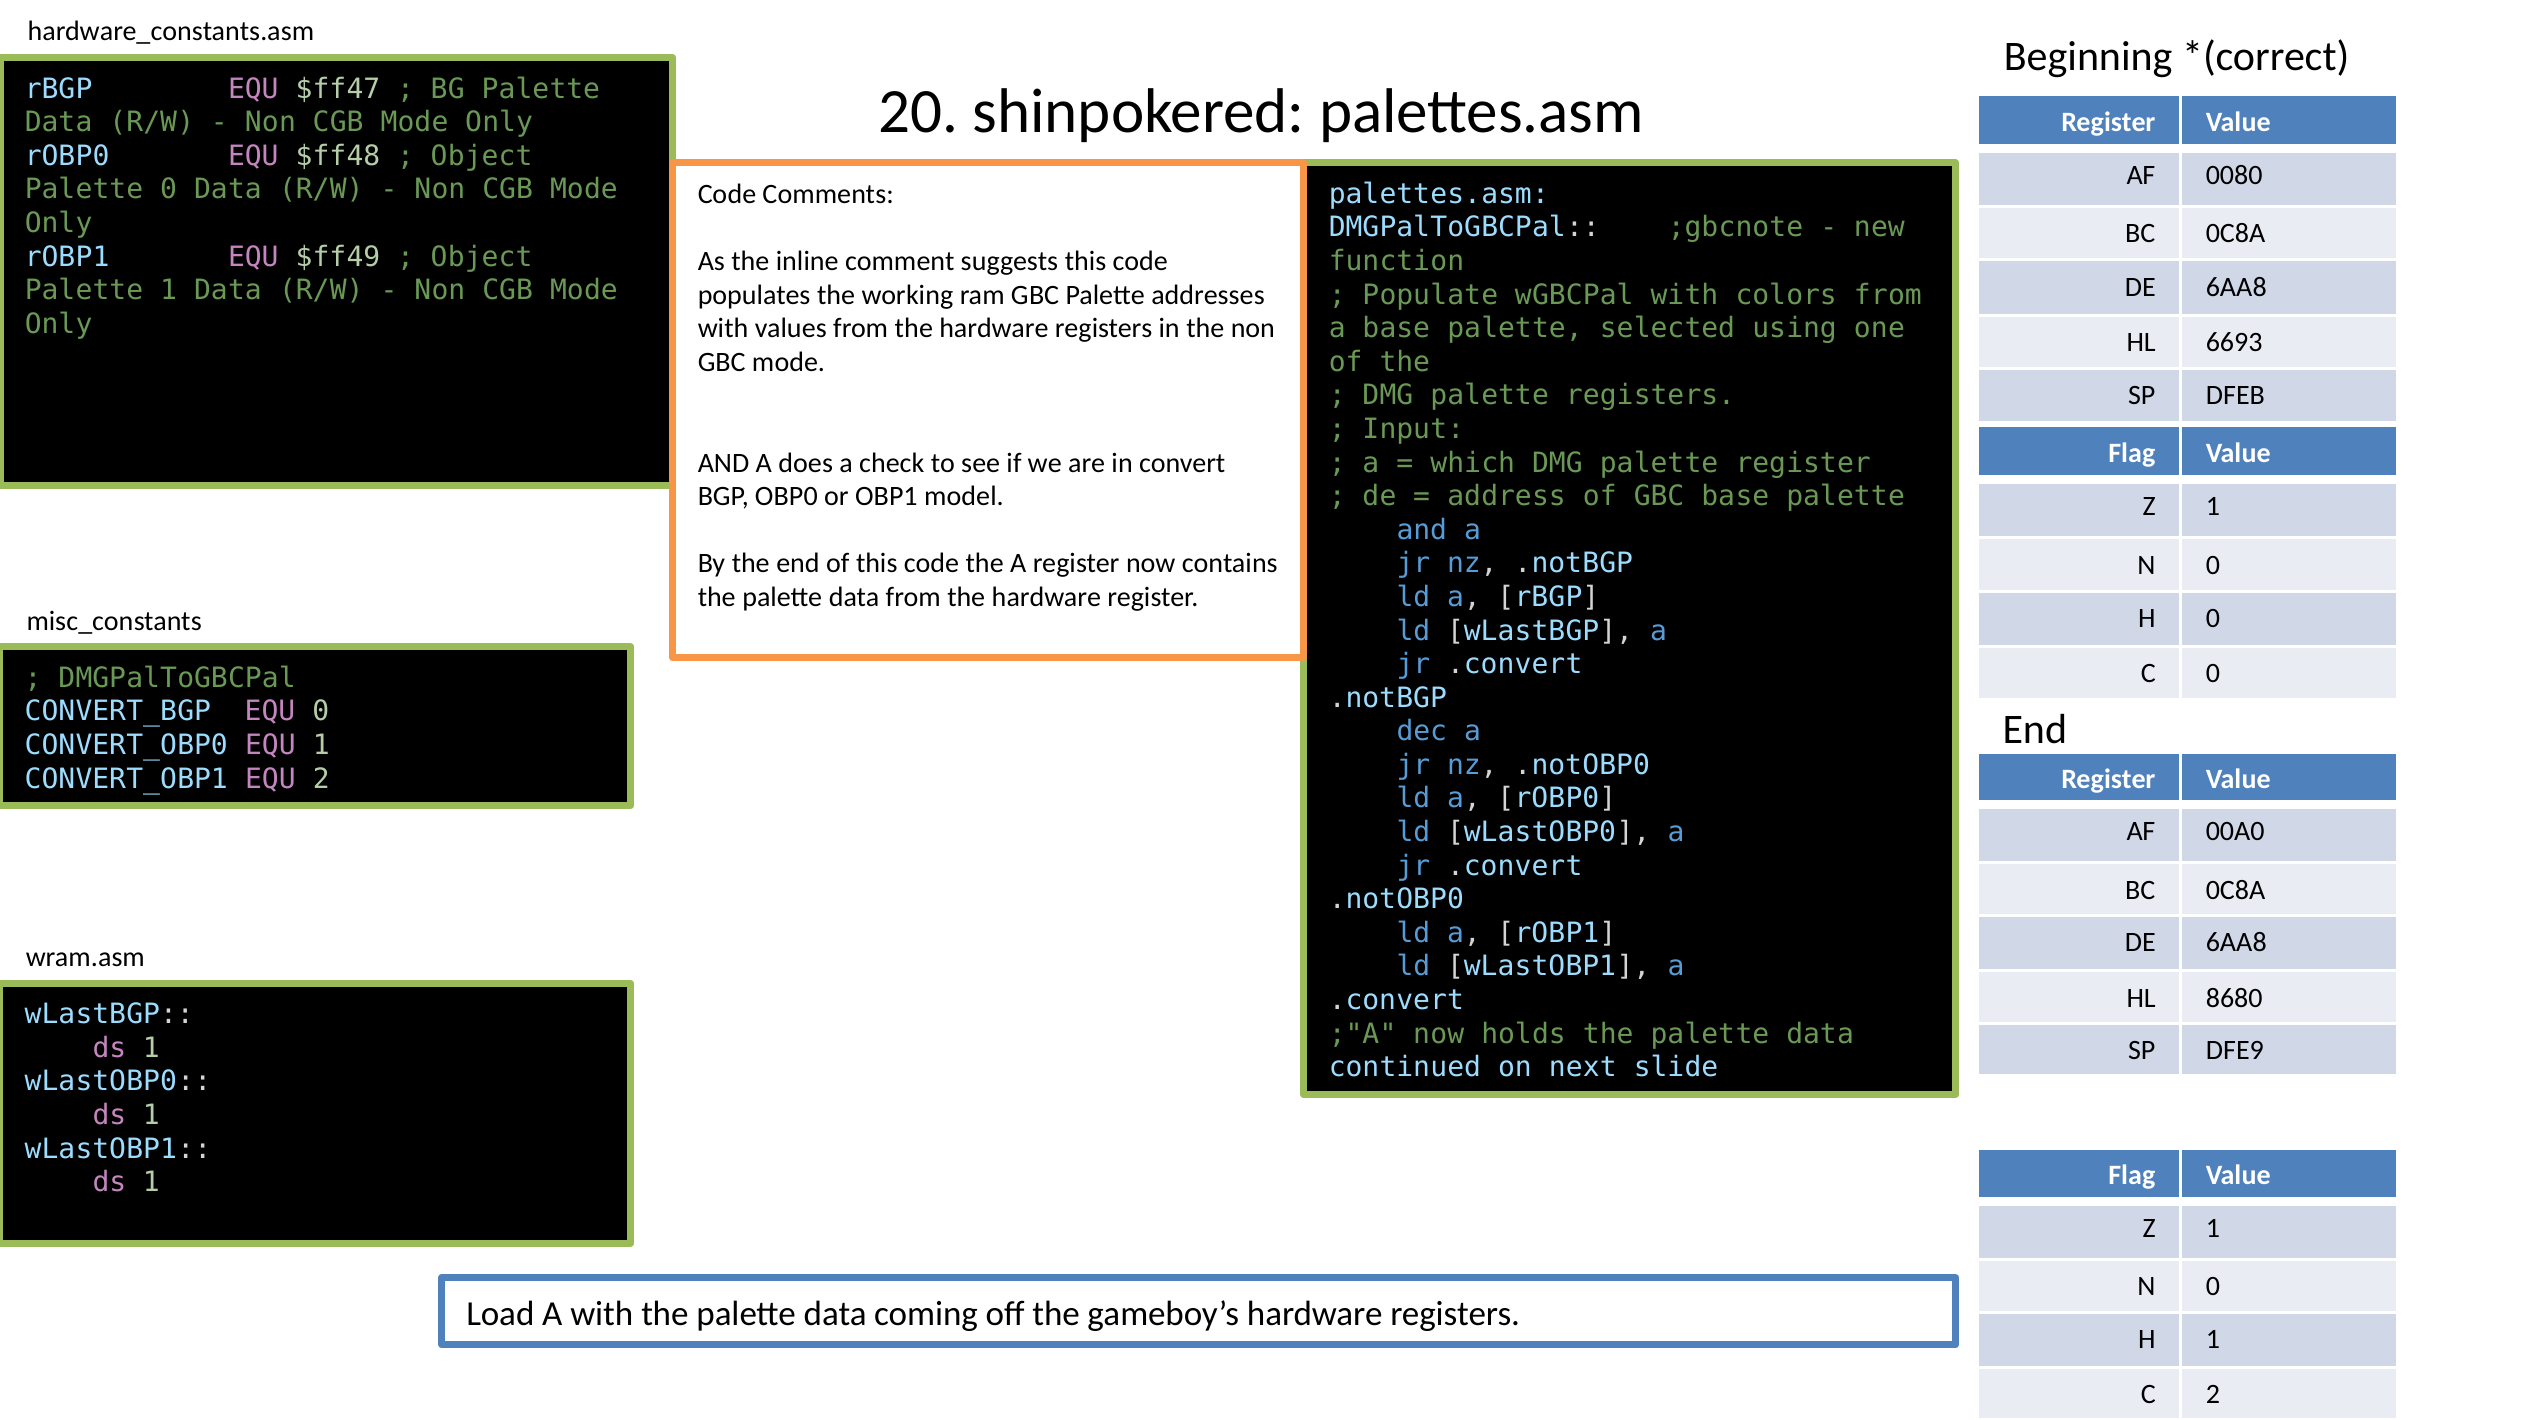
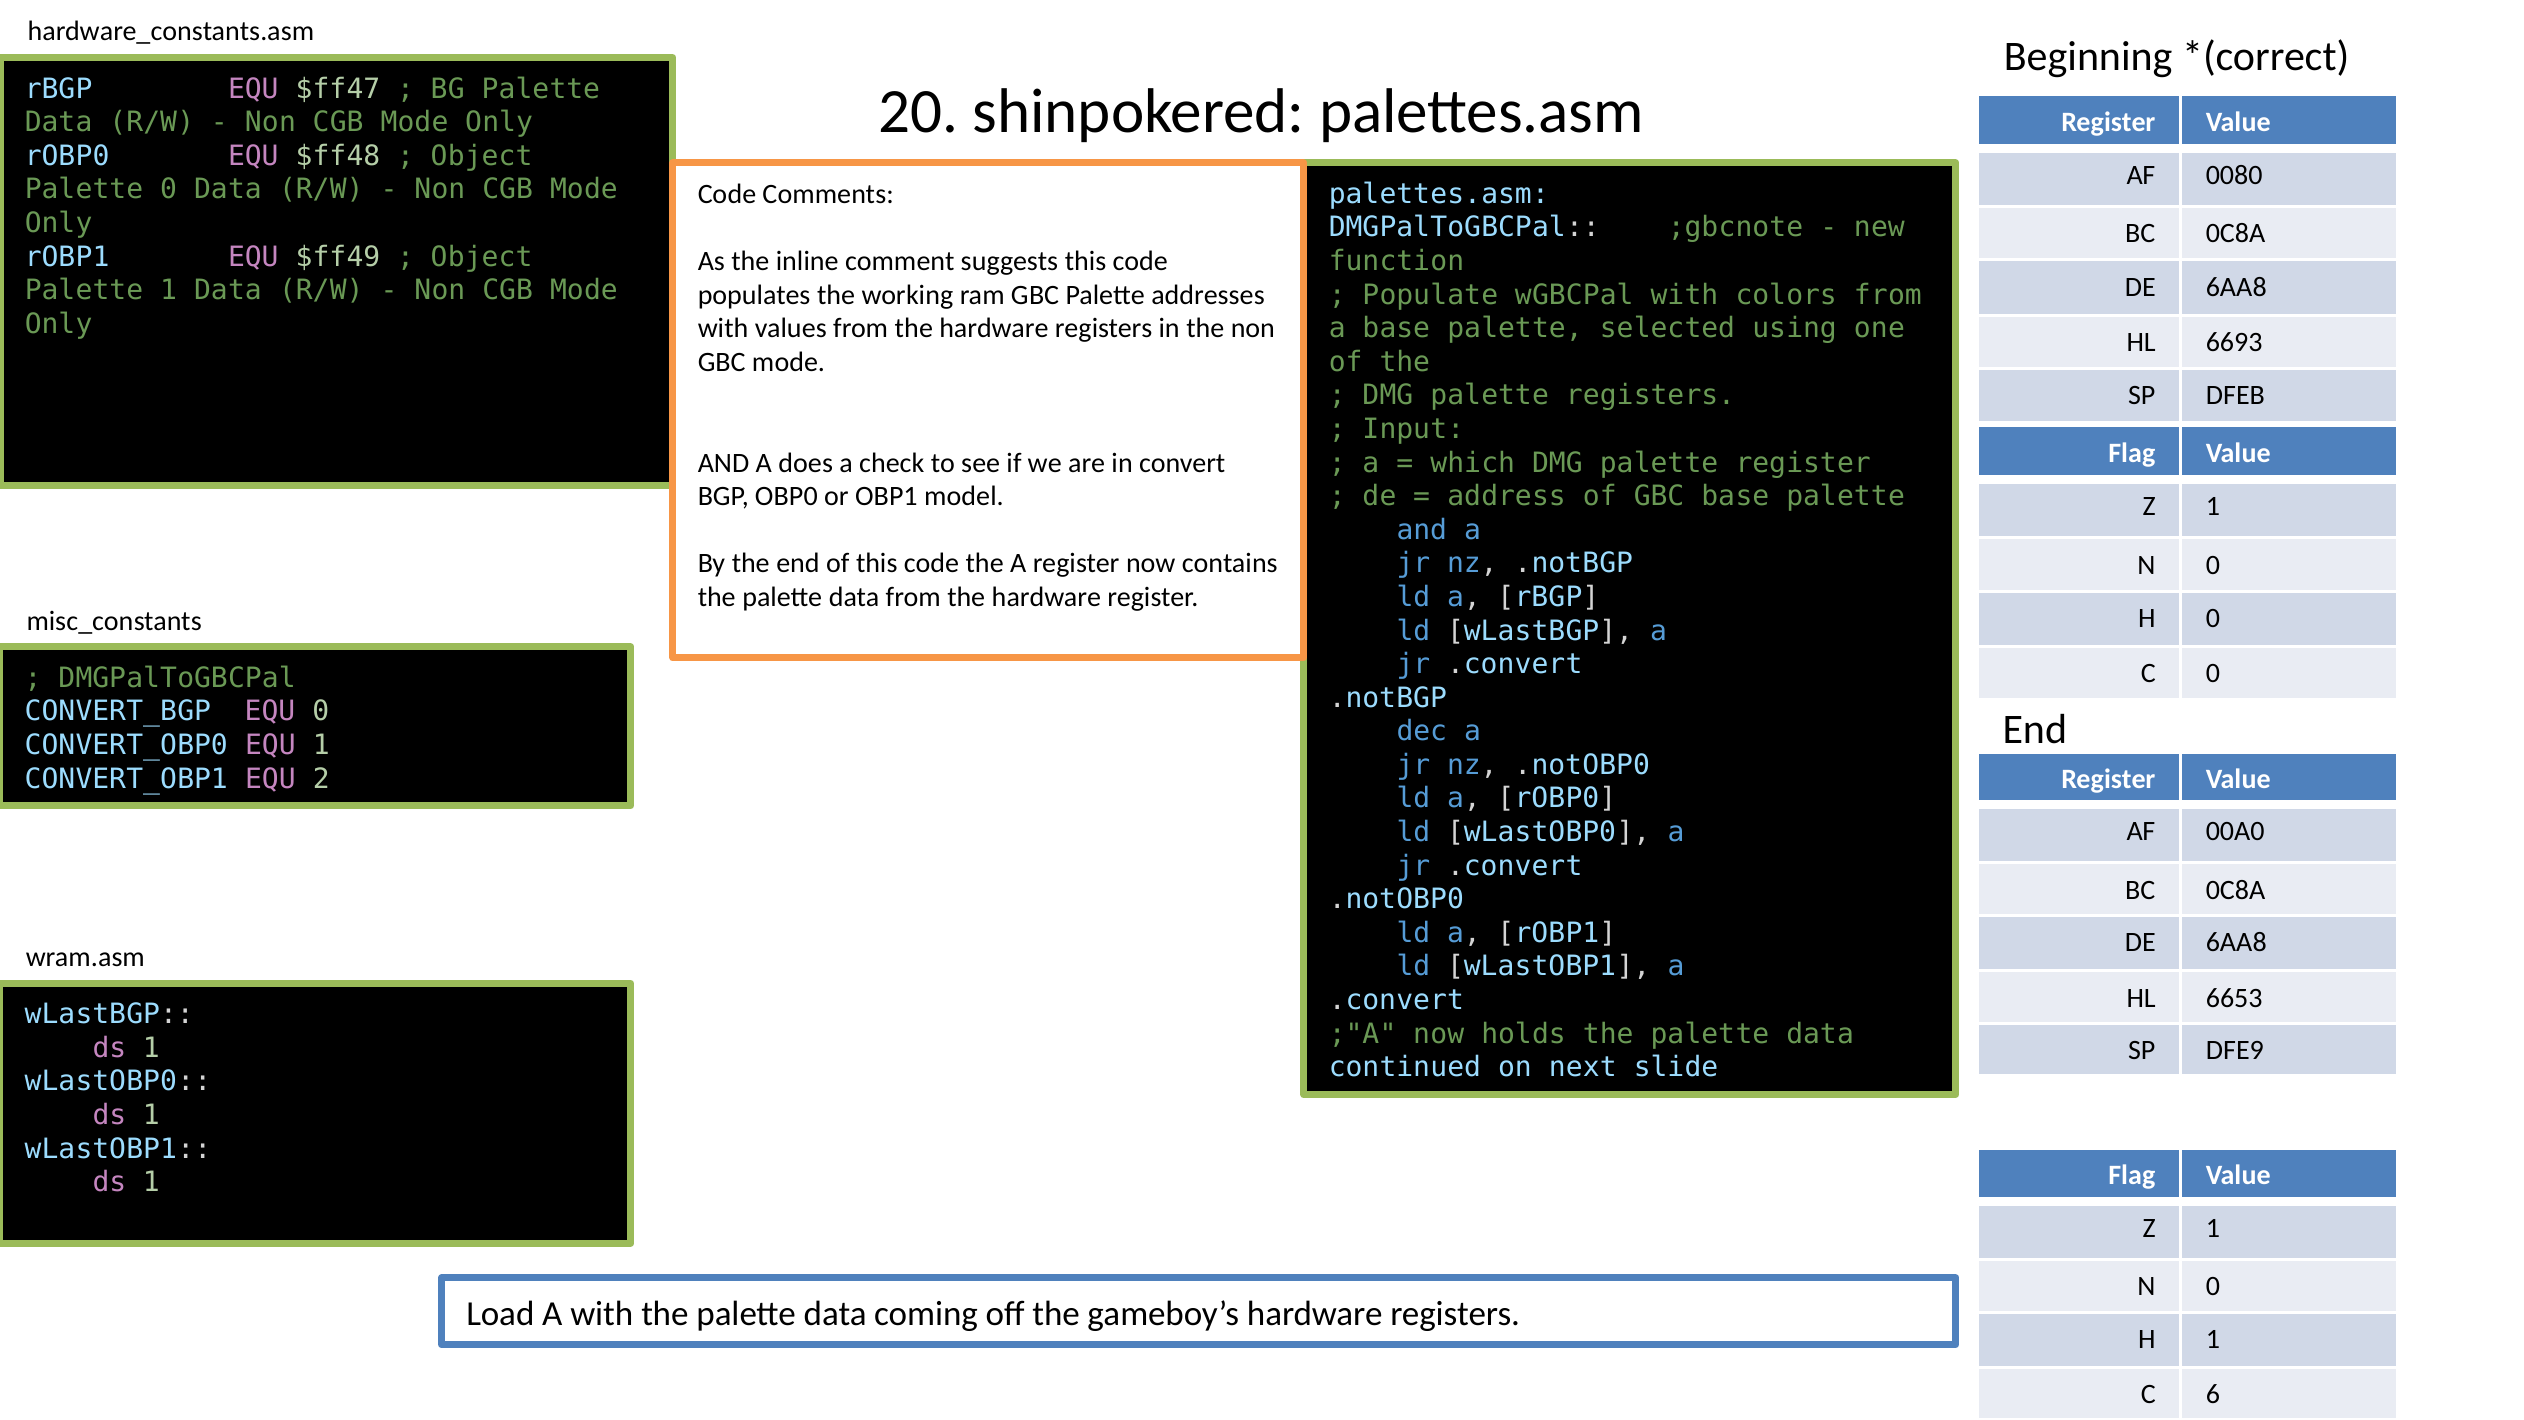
8680: 8680 -> 6653 (2234, 998)
C 2: 2 -> 6 (2213, 1394)
